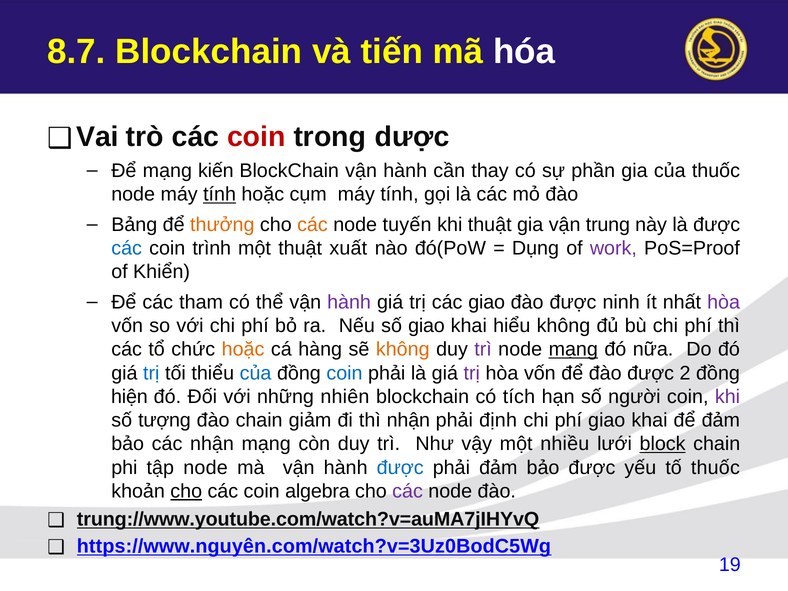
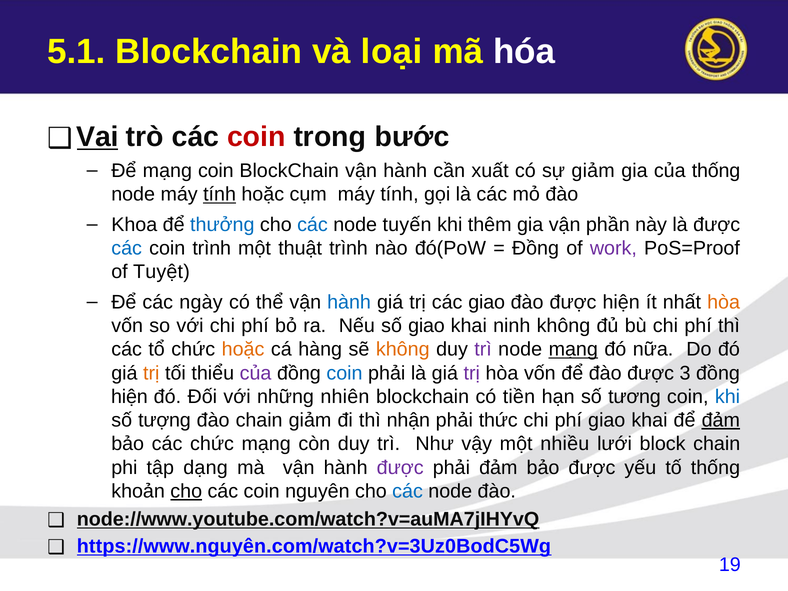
8.7: 8.7 -> 5.1 (76, 52)
tiến: tiến -> loại (392, 52)
Vai underline: none -> present (98, 137)
dược: dược -> bước (412, 137)
mạng kiến: kiến -> coin (216, 171)
thay: thay -> xuất (490, 171)
sự phần: phần -> giảm (593, 171)
của thuốc: thuốc -> thống (716, 171)
Bảng: Bảng -> Khoa (134, 225)
thưởng colour: orange -> blue (222, 225)
các colour: orange -> blue (312, 225)
khi thuật: thuật -> thêm (490, 225)
trung: trung -> phần (608, 225)
thuật xuất: xuất -> trình (348, 248)
Dụng: Dụng -> Đồng (535, 248)
Khiển: Khiển -> Tuyệt (161, 272)
tham: tham -> ngày (201, 302)
hành colour: purple -> blue (349, 302)
được ninh: ninh -> hiện (621, 302)
hòa colour: purple -> orange (724, 302)
hiểu: hiểu -> ninh (512, 326)
trị colour: blue -> orange (151, 373)
của colour: blue -> purple (256, 373)
2: 2 -> 3 (685, 373)
tích: tích -> tiền (519, 397)
người: người -> tương (634, 397)
khi colour: purple -> blue (727, 397)
định: định -> thức (498, 420)
đảm underline: none -> present (721, 420)
các nhận: nhận -> chức (212, 444)
block underline: present -> none (663, 444)
tập node: node -> dạng (206, 468)
được colour: blue -> purple (400, 468)
tố thuốc: thuốc -> thống (715, 468)
algebra: algebra -> nguyên (317, 491)
các colour: purple -> blue (408, 491)
trung://www.youtube.com/watch?v=auMA7jIHYvQ: trung://www.youtube.com/watch?v=auMA7jIHYvQ -> node://www.youtube.com/watch?v=auMA7jIHYvQ (308, 519)
